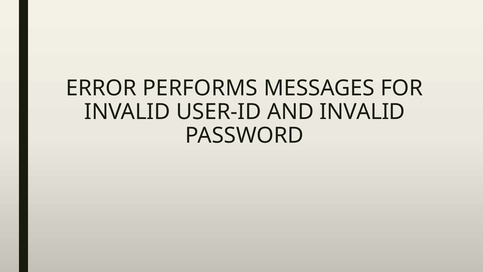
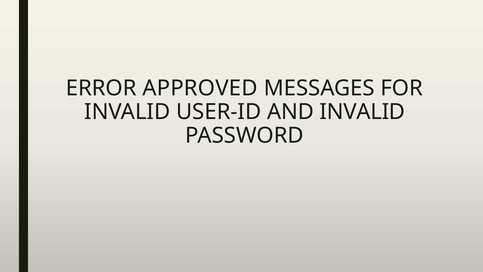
PERFORMS: PERFORMS -> APPROVED (200, 88)
